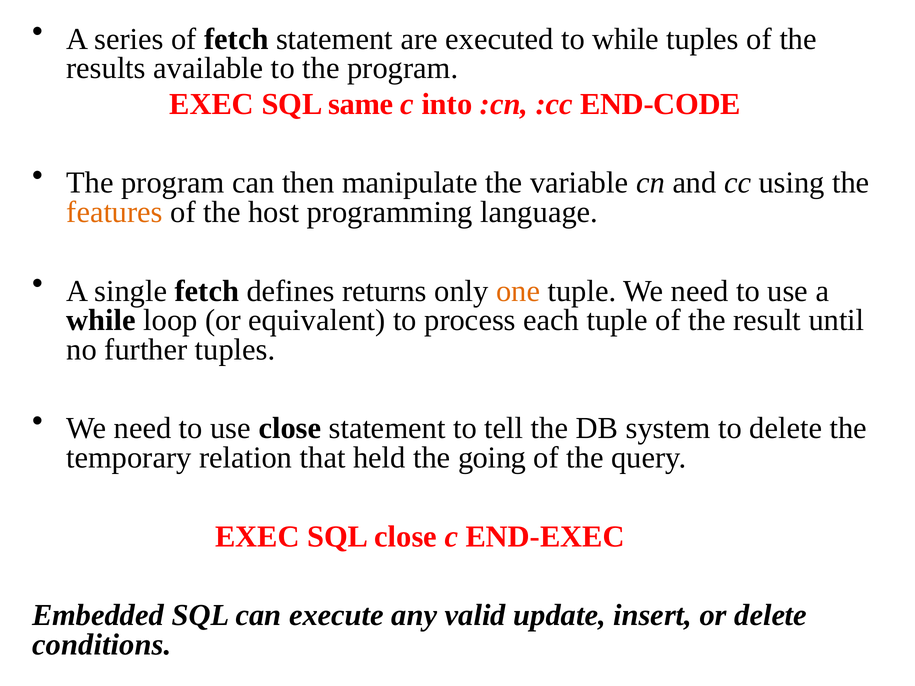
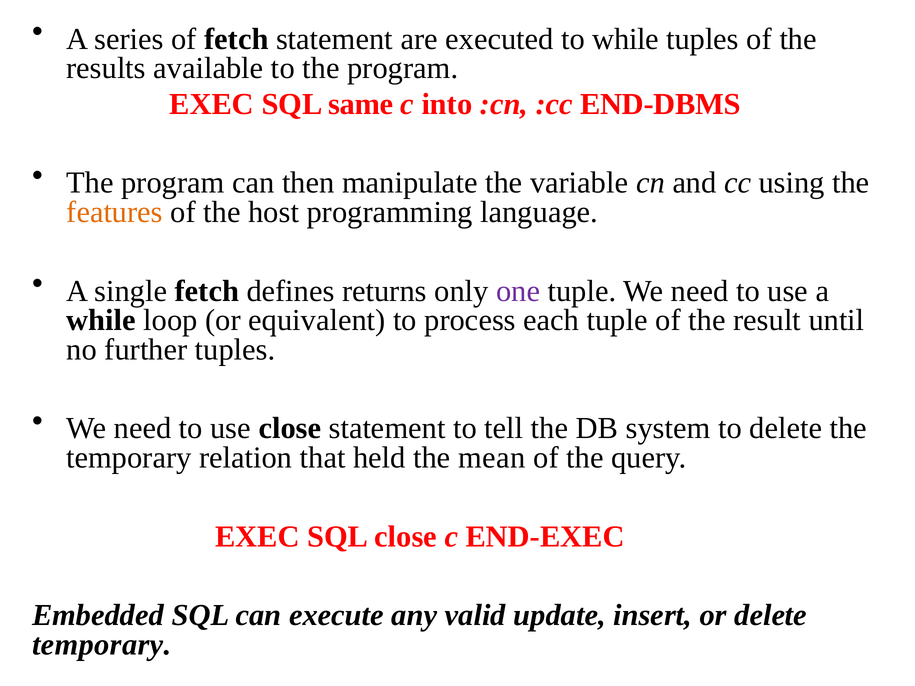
END-CODE: END-CODE -> END-DBMS (660, 104)
one colour: orange -> purple (518, 291)
going: going -> mean (492, 458)
conditions: conditions -> temporary (102, 645)
